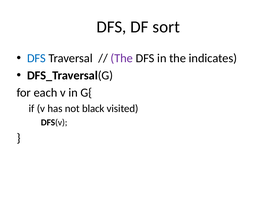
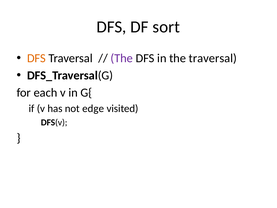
DFS colour: blue -> orange (36, 58)
the indicates: indicates -> traversal (213, 58)
black: black -> edge (93, 108)
